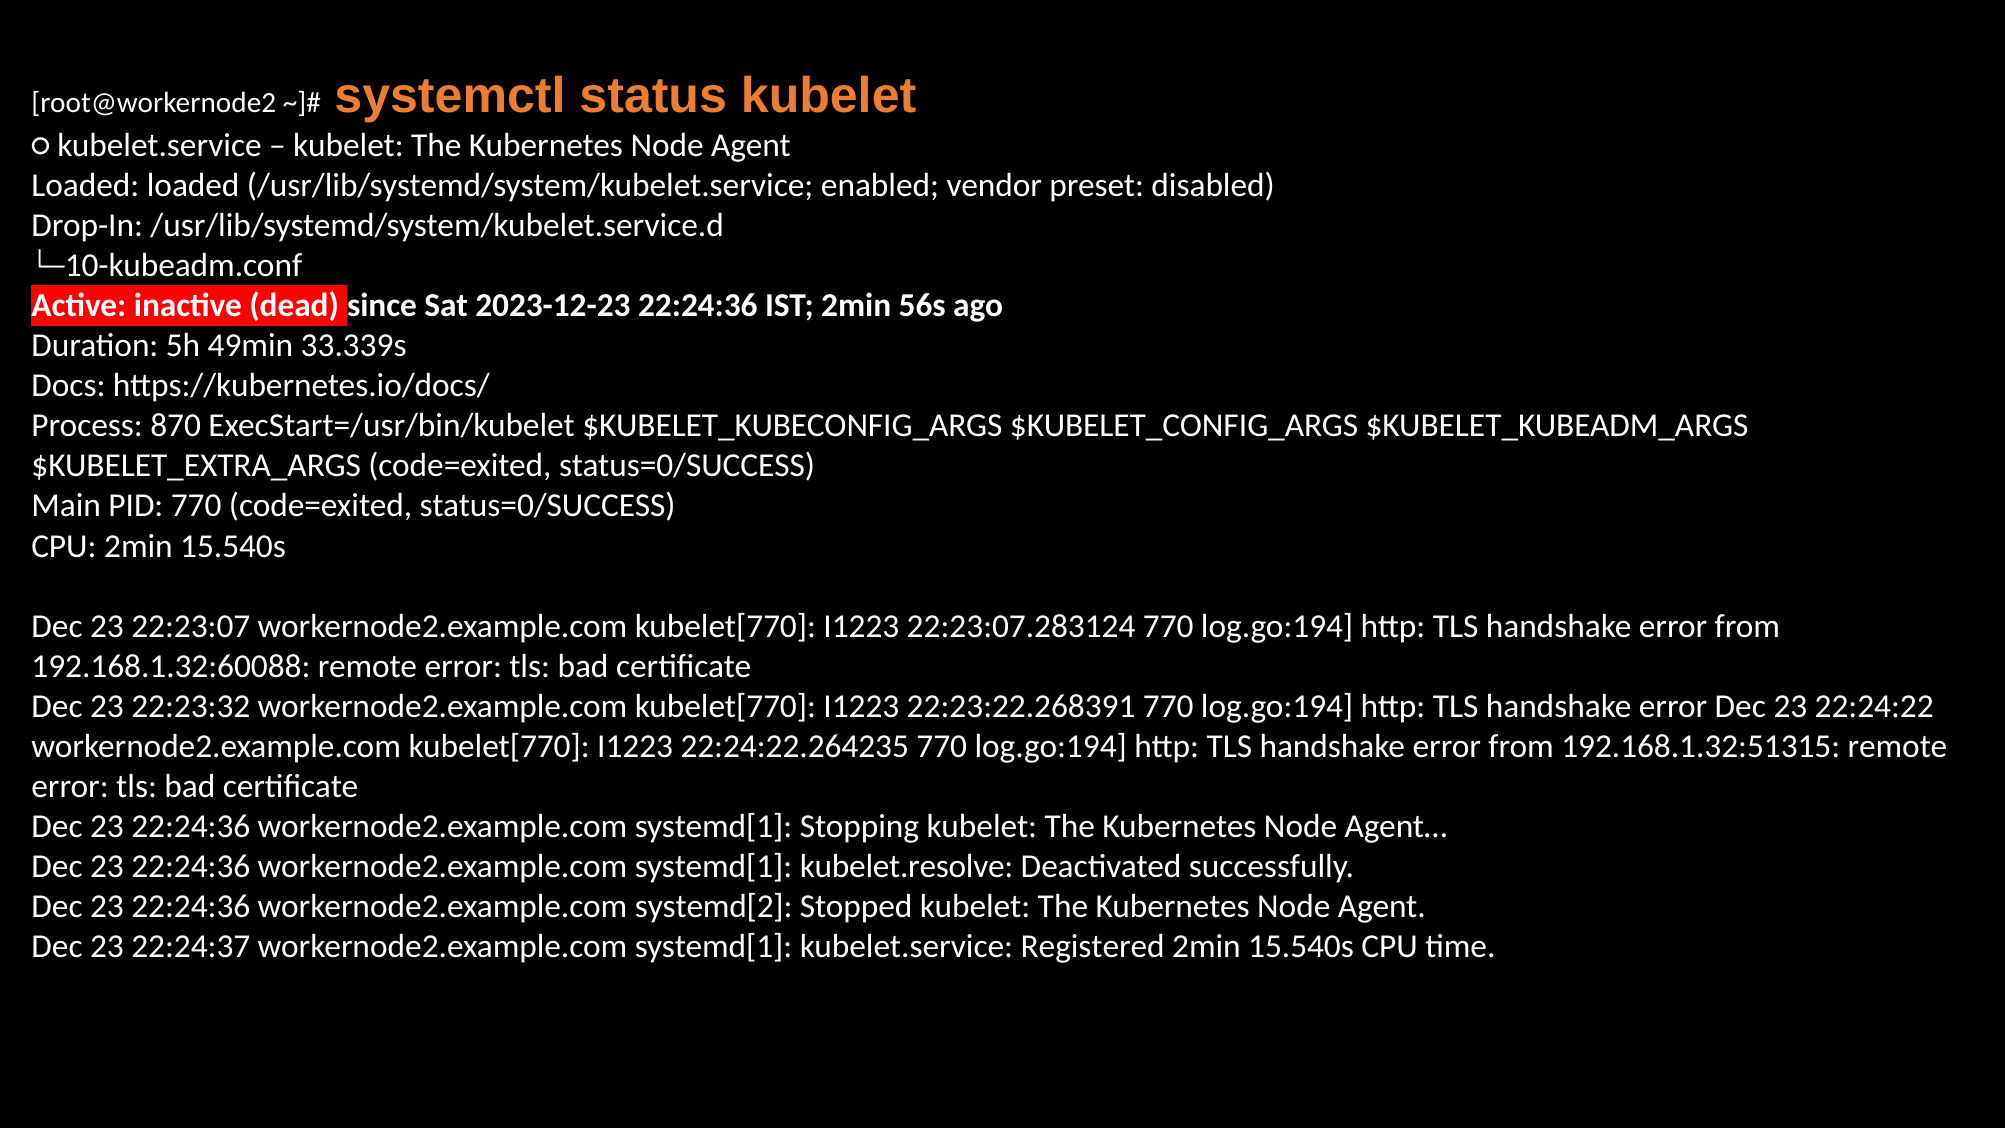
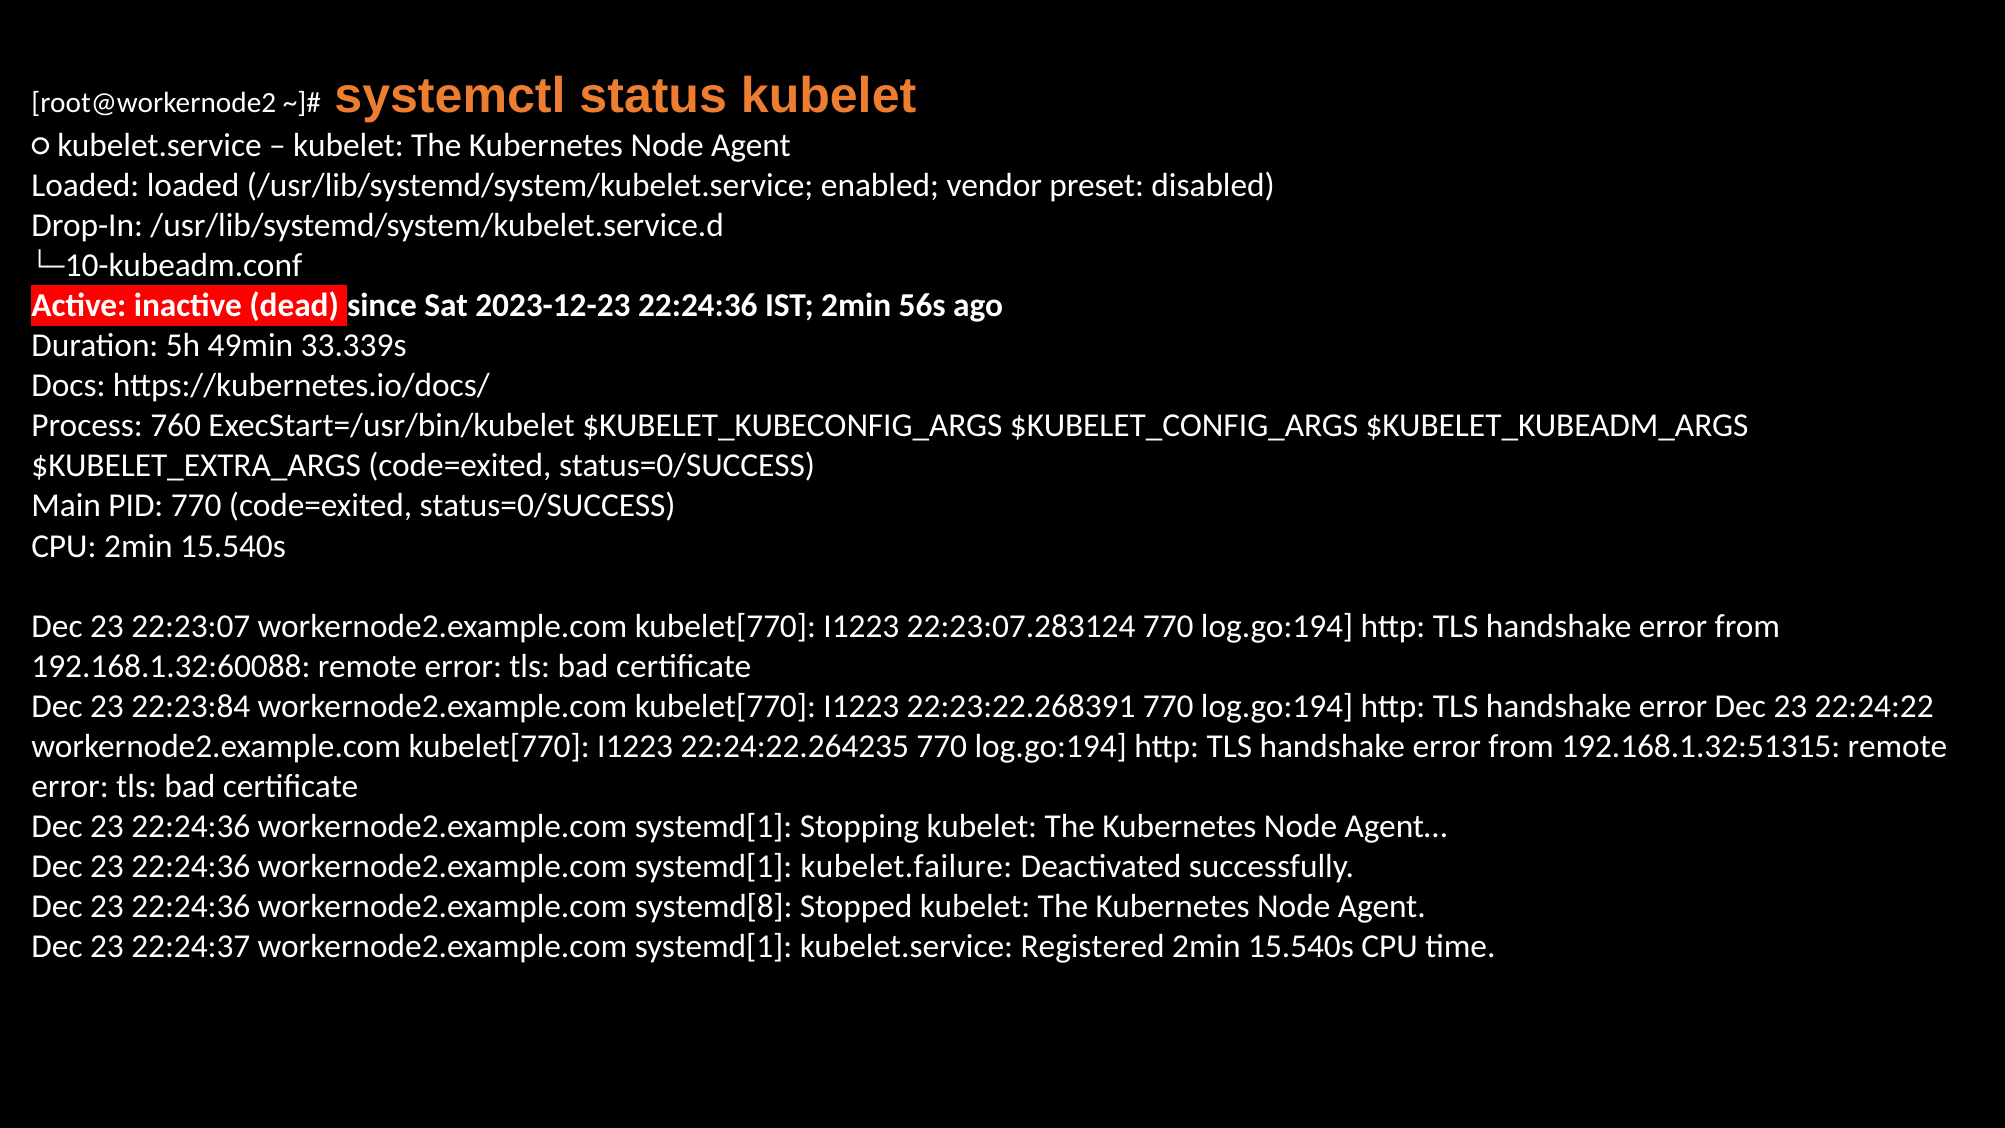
870: 870 -> 760 (176, 426)
22:23:32: 22:23:32 -> 22:23:84 (191, 706)
kubelet.resolve: kubelet.resolve -> kubelet.failure (906, 867)
systemd[2: systemd[2 -> systemd[8 (714, 907)
